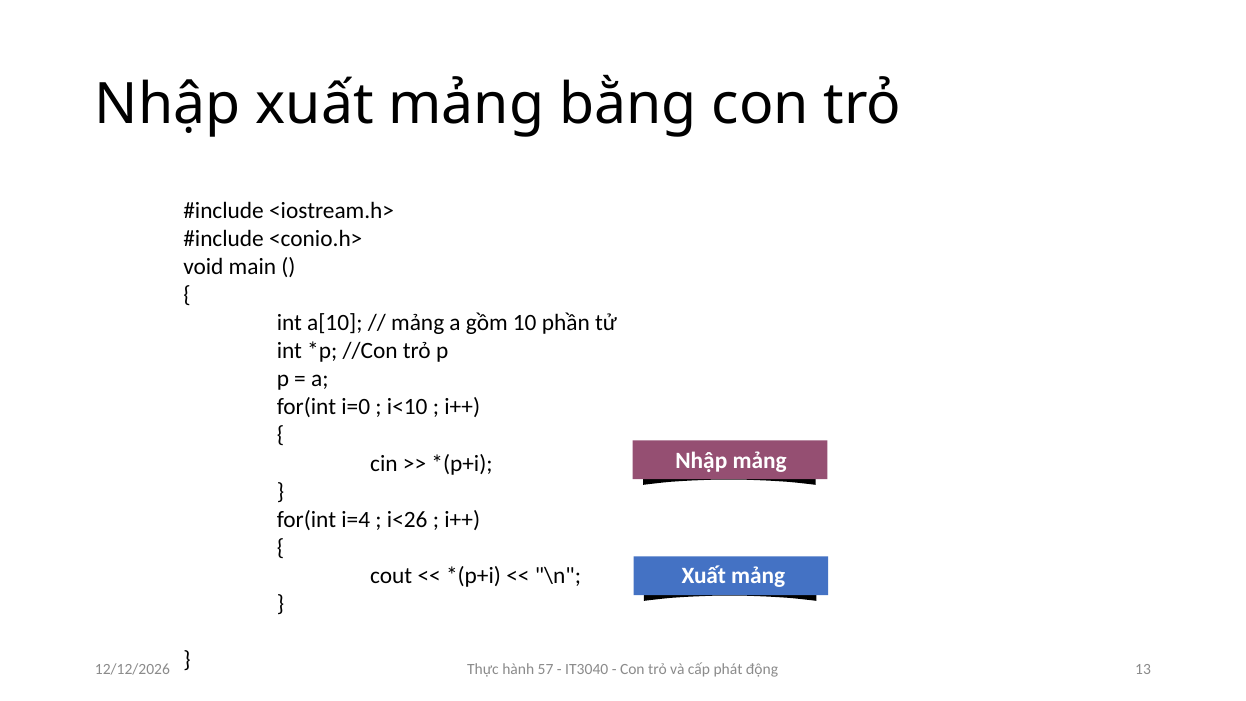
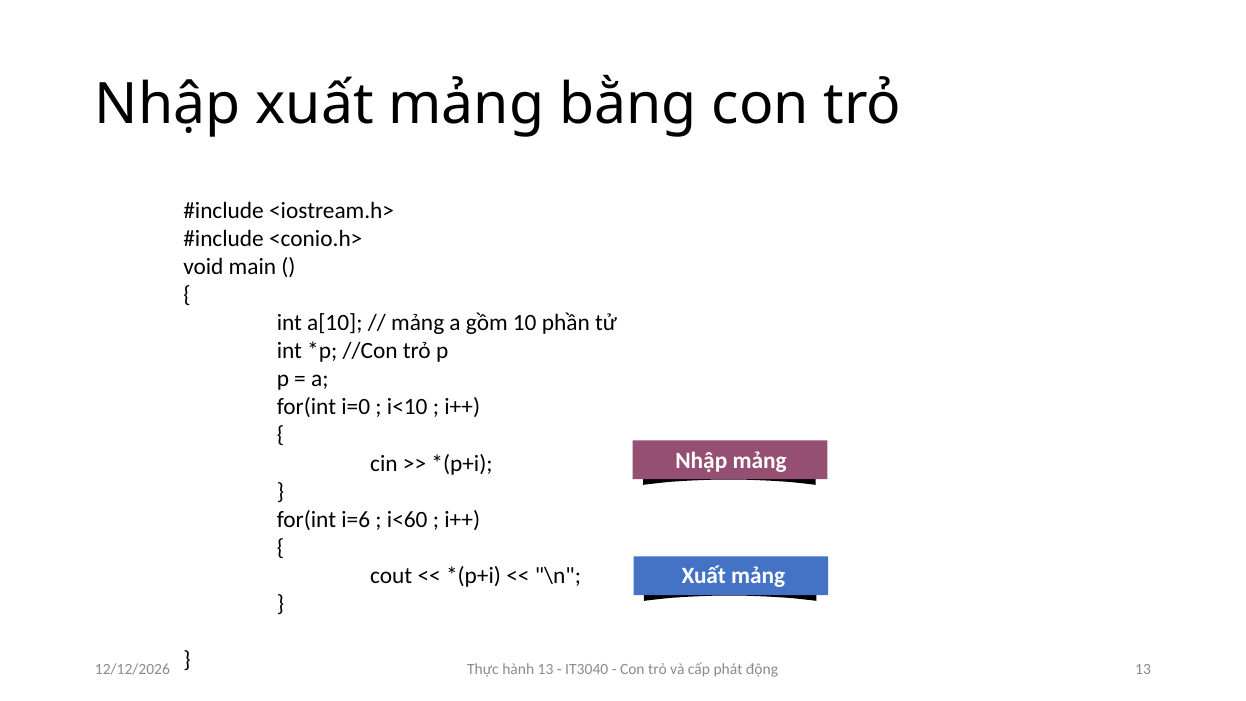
i=4: i=4 -> i=6 (356, 519)
i<26: i<26 -> i<60 (407, 519)
hành 57: 57 -> 13 (546, 669)
